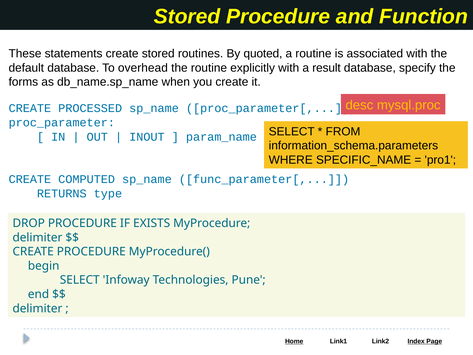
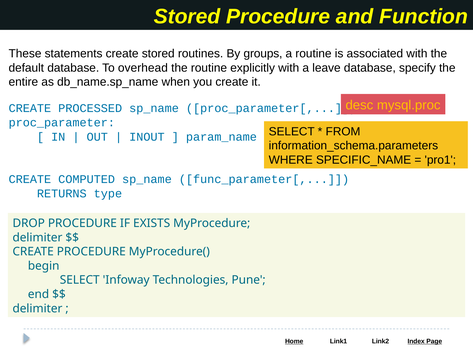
quoted: quoted -> groups (263, 54)
result: result -> leave (326, 68)
forms: forms -> entire (23, 82)
